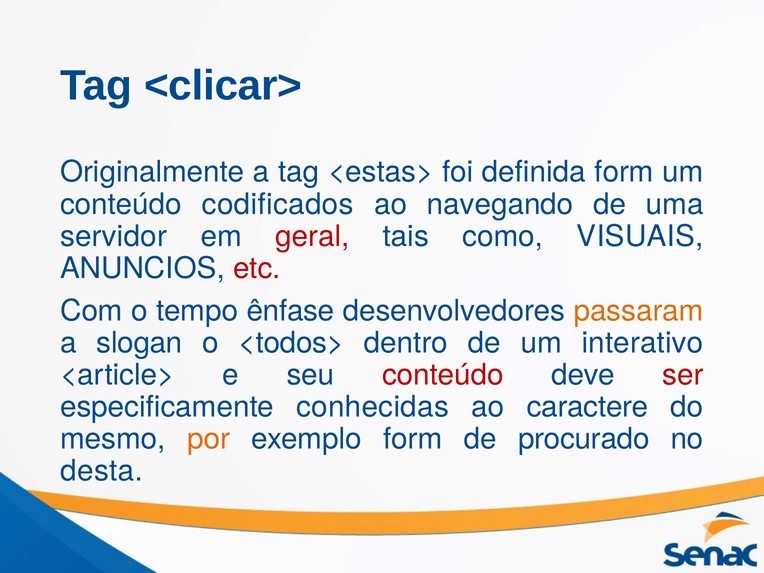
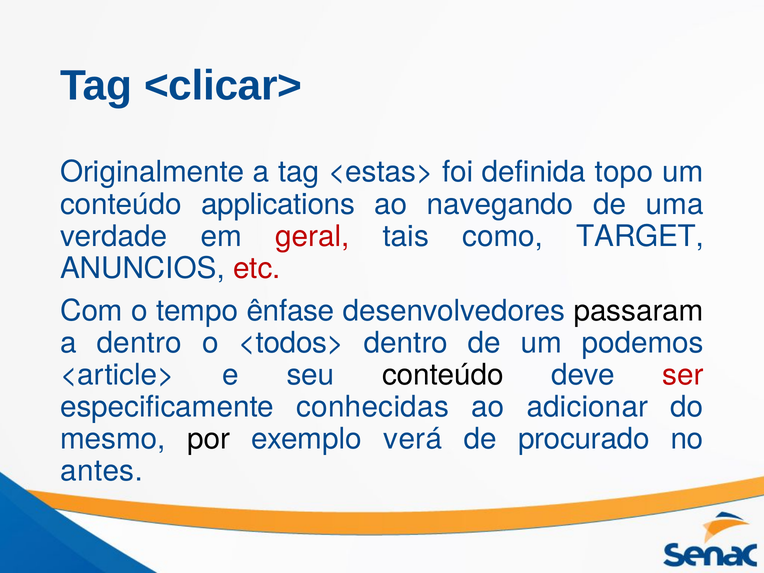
definida form: form -> topo (624, 172)
codificados: codificados -> applications (278, 204)
servidor: servidor -> verdade (114, 236)
VISUAIS: VISUAIS -> TARGET (640, 236)
passaram colour: orange -> black (639, 311)
a slogan: slogan -> dentro (139, 343)
interativo: interativo -> podemos (643, 343)
conteúdo colour: red -> black (443, 375)
caractere: caractere -> adicionar (587, 407)
por colour: orange -> black (208, 439)
exemplo form: form -> verá (413, 439)
desta: desta -> antes (102, 471)
